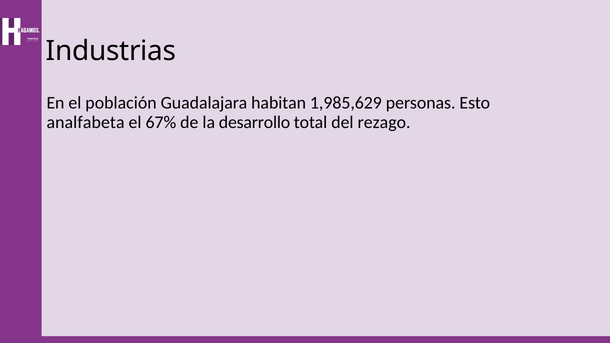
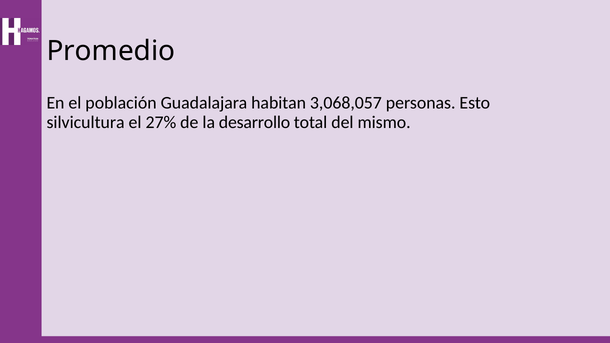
Industrias: Industrias -> Promedio (111, 51)
1,985,629: 1,985,629 -> 3,068,057 (346, 103)
analfabeta: analfabeta -> silvicultura (86, 122)
67%: 67% -> 27% (161, 122)
rezago: rezago -> mismo (384, 122)
